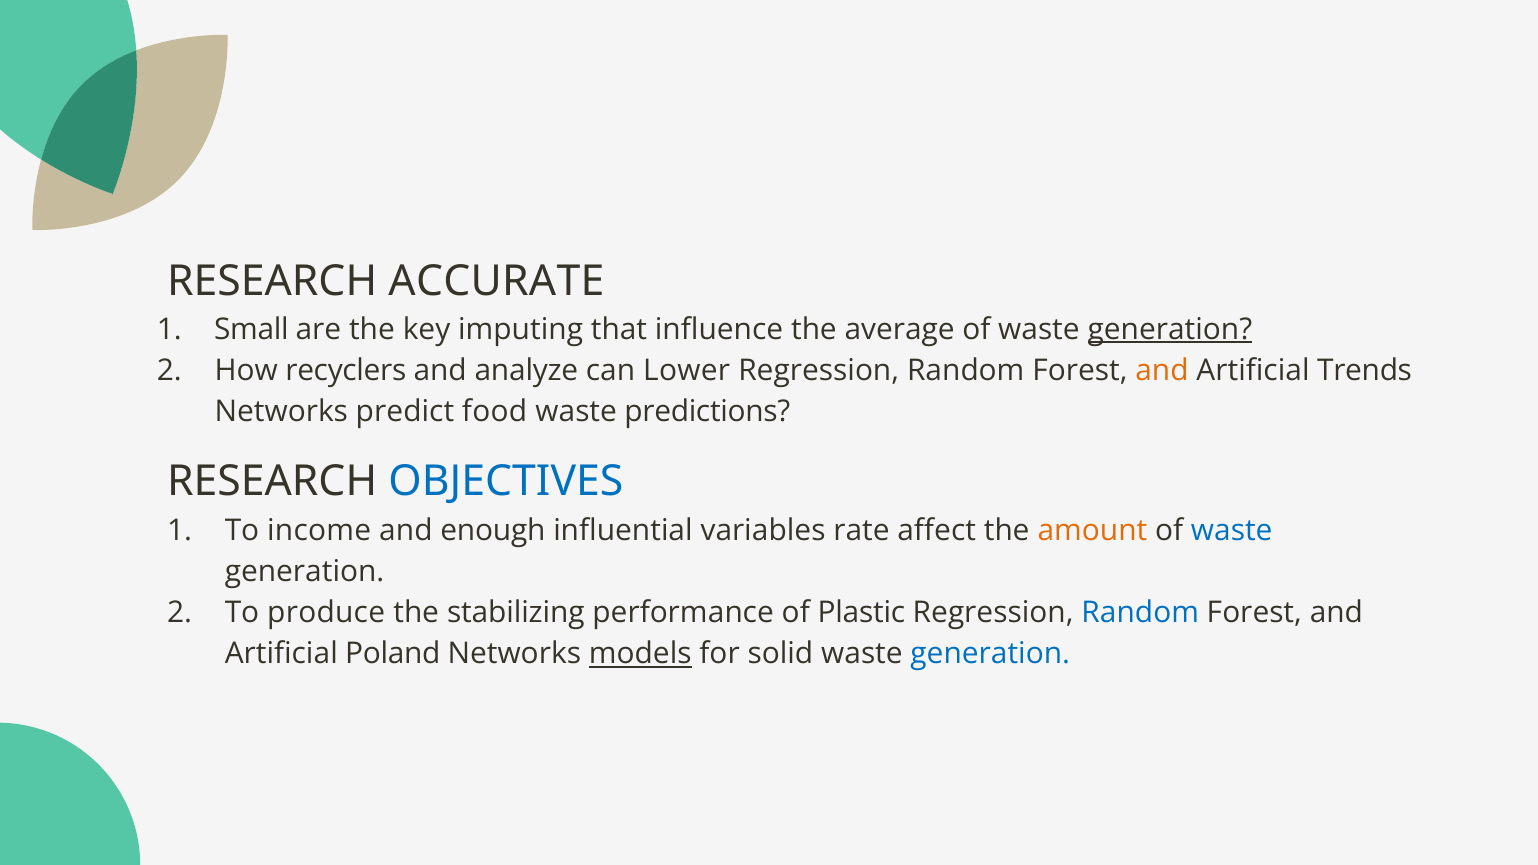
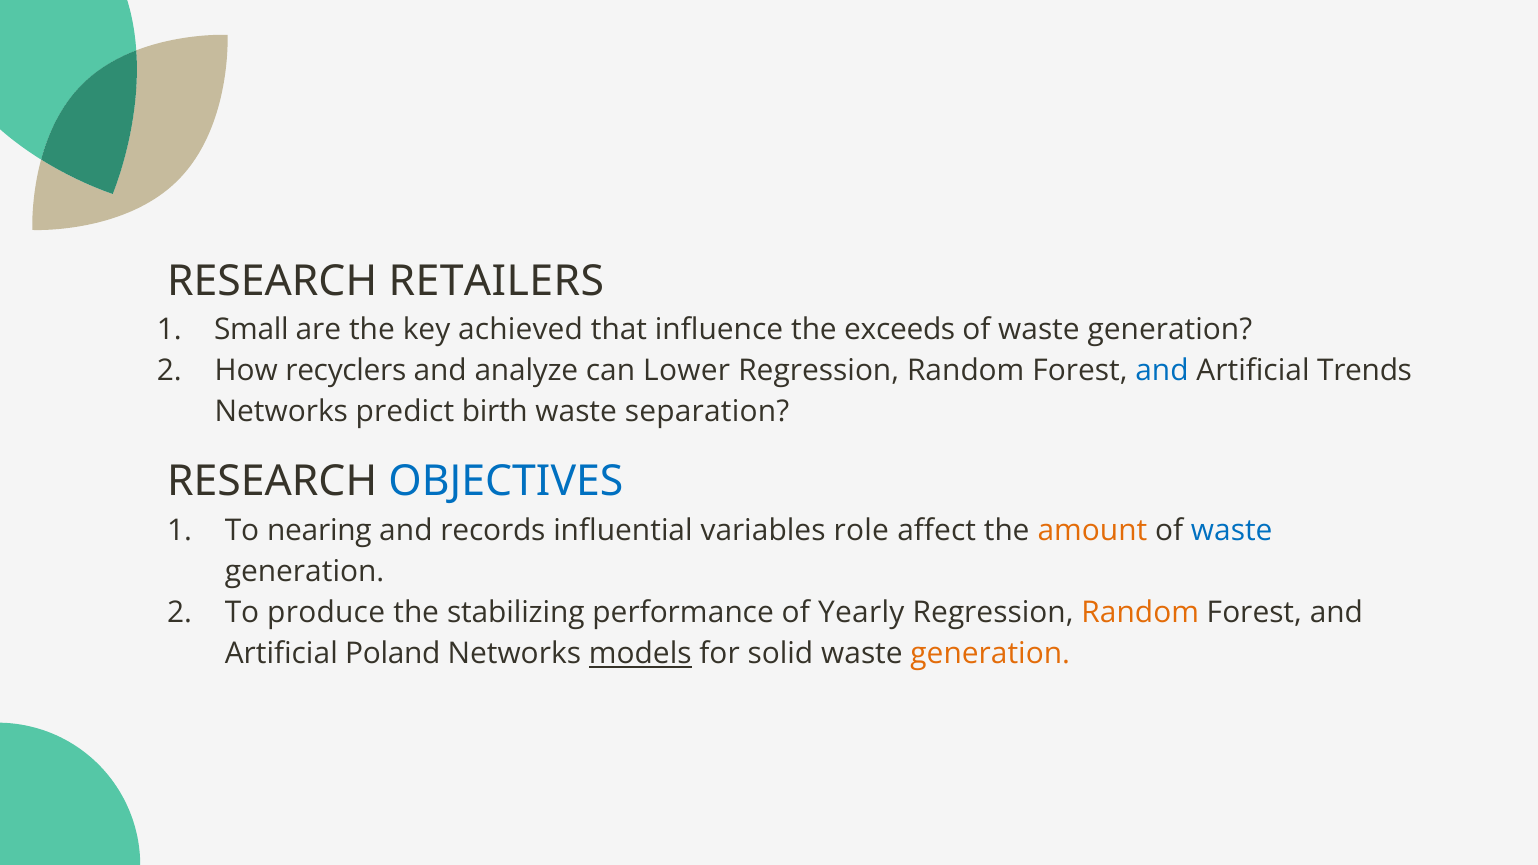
ACCURATE: ACCURATE -> RETAILERS (496, 281)
imputing: imputing -> achieved (520, 329)
average: average -> exceeds (900, 329)
generation underline: present -> none (1170, 329)
and colour: orange -> blue (1162, 370)
food: food -> birth (495, 412)
predictions: predictions -> separation (707, 412)
income: income -> nearing (319, 530)
enough: enough -> records (493, 530)
rate: rate -> role (861, 530)
Plastic: Plastic -> Yearly (861, 613)
Random colour: blue -> orange (1140, 613)
generation colour: blue -> orange (990, 654)
